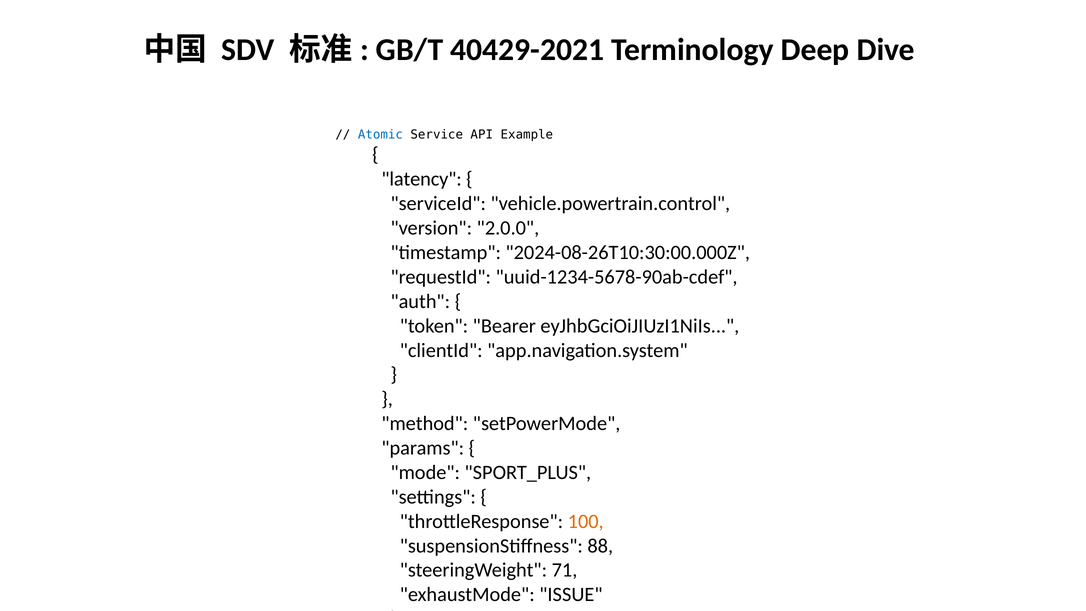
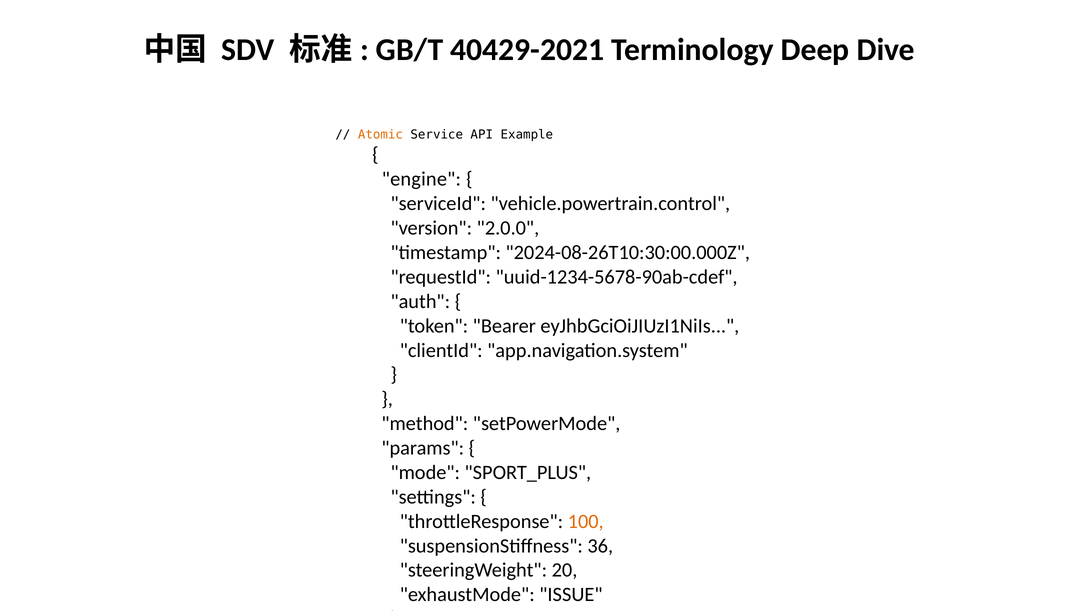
Atomic colour: blue -> orange (380, 134)
latency: latency -> engine (421, 179)
88: 88 -> 36 (600, 546)
71: 71 -> 20 (565, 570)
